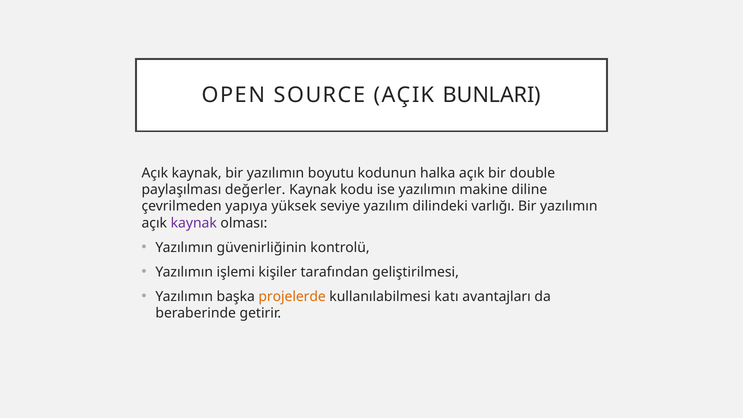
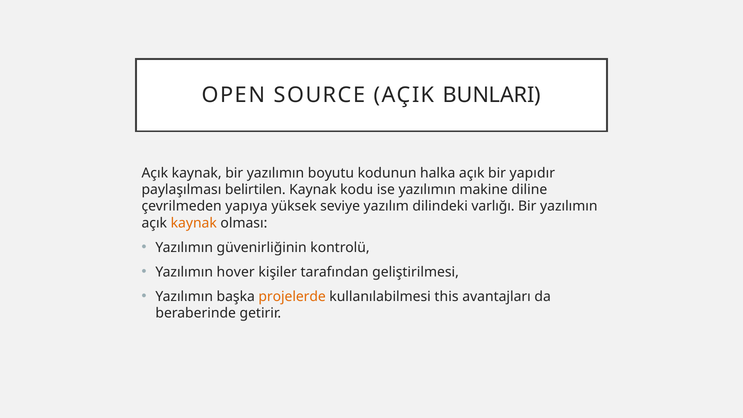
double: double -> yapıdır (532, 173)
değerler: değerler -> belirtilen (255, 190)
kaynak colour: purple -> orange (194, 223)
işlemi: işlemi -> hover (236, 272)
katı: katı -> this (447, 296)
